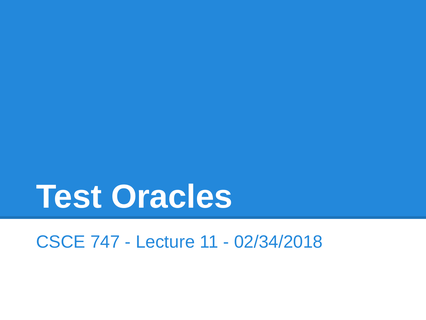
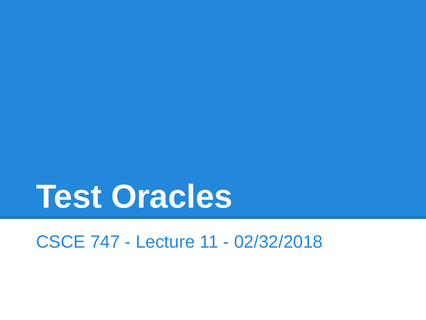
02/34/2018: 02/34/2018 -> 02/32/2018 (278, 241)
